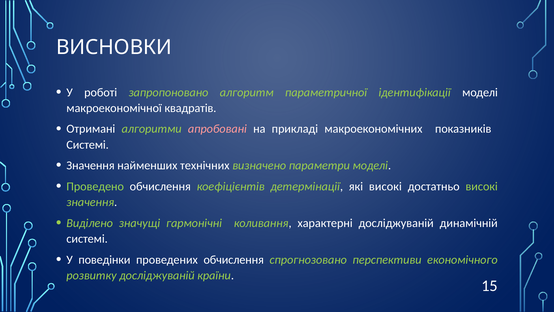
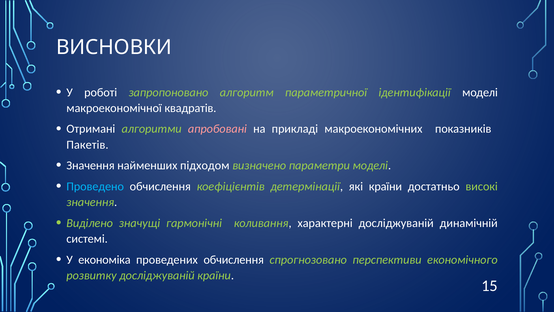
Системі: Системі -> Пакетів (87, 145)
технічних: технічних -> підходом (205, 165)
Проведено colour: light green -> light blue (95, 186)
які високі: високі -> країни (385, 186)
поведінки: поведінки -> економіка (104, 259)
